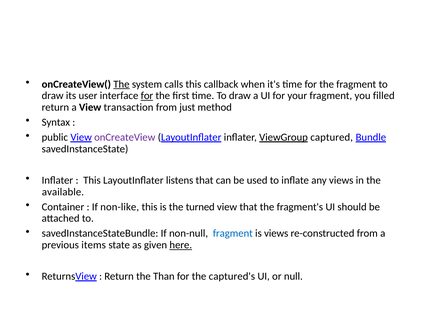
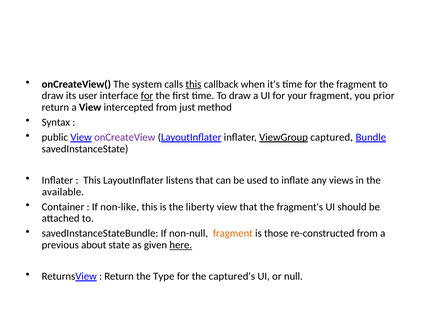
The underline: present -> none (121, 84)
this underline: none -> present (193, 84)
filled: filled -> prior (384, 96)
transaction: transaction -> intercepted (129, 107)
turned: turned -> liberty (200, 207)
fragment colour: blue -> orange (233, 233)
is views: views -> those (276, 233)
items: items -> about (94, 245)
Than: Than -> Type (164, 276)
